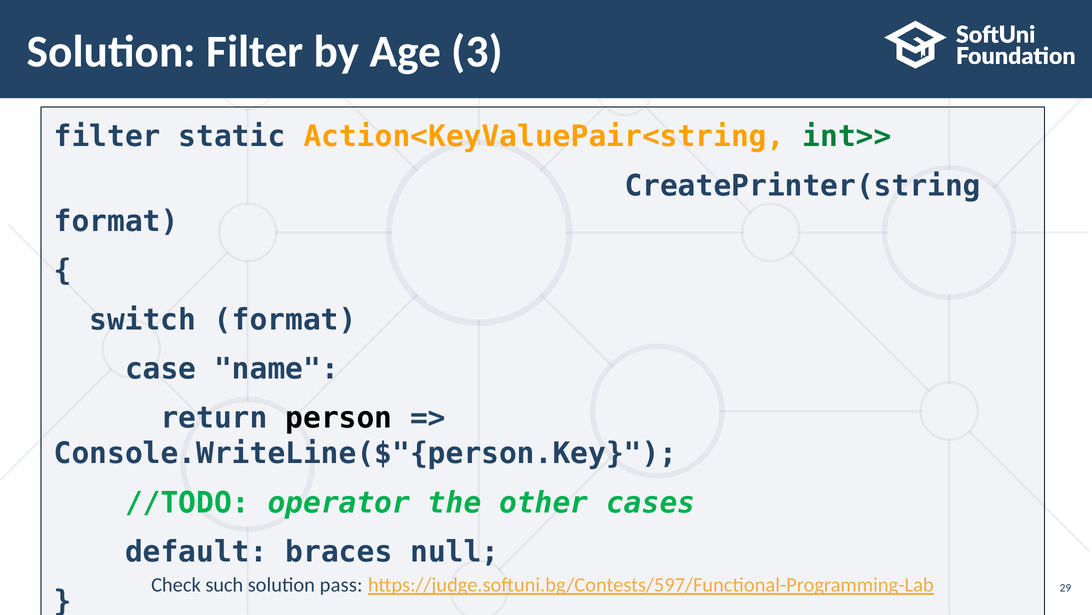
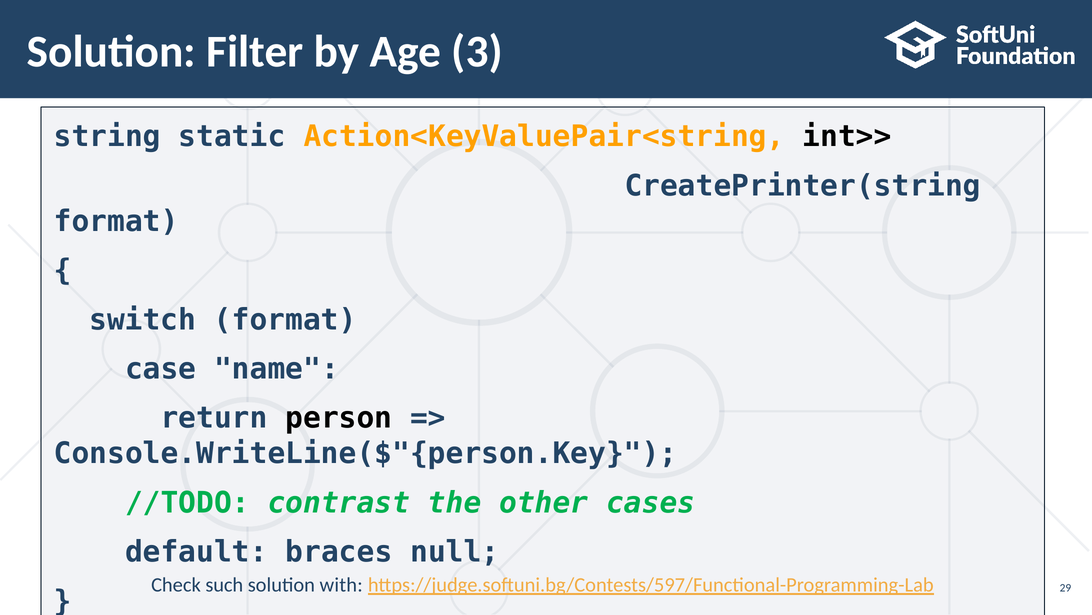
filter: filter -> string (107, 137)
int>> colour: green -> black (847, 137)
operator: operator -> contrast (339, 502)
pass: pass -> with (341, 584)
